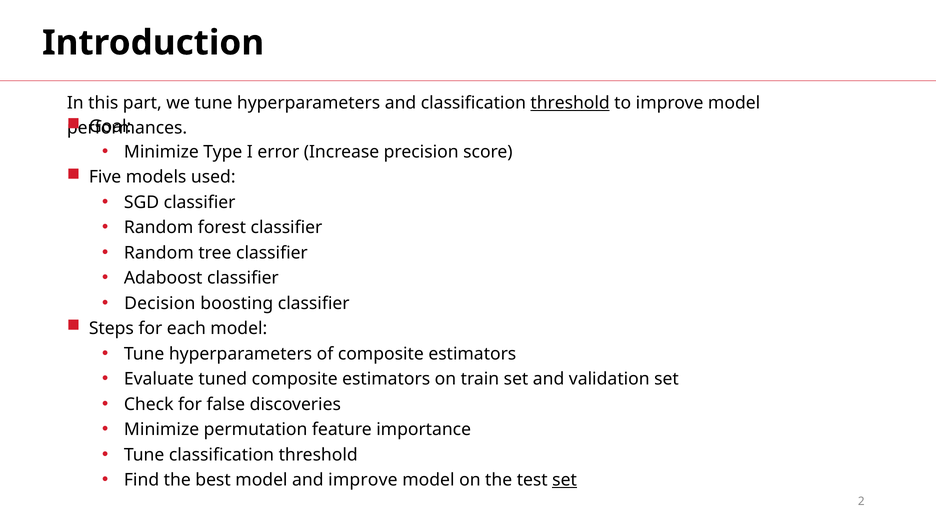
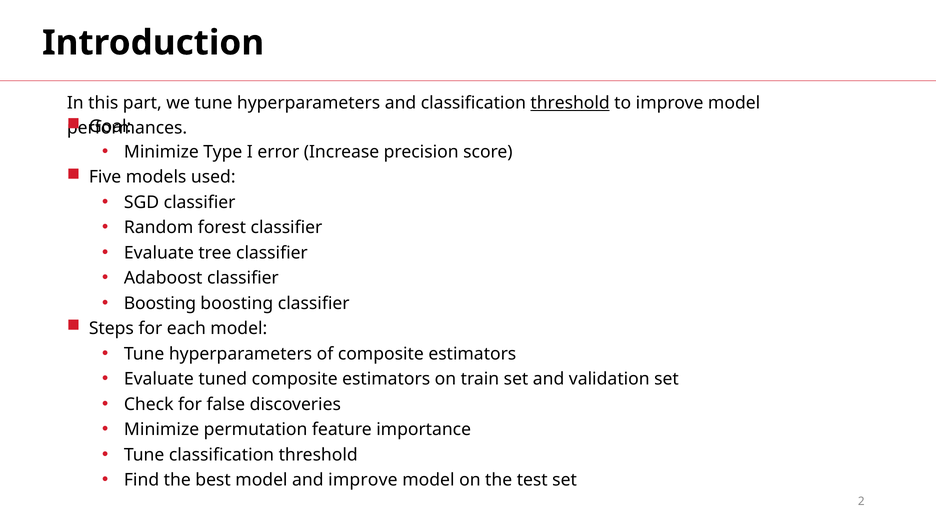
Random: Random -> Evaluate (159, 253)
Decision: Decision -> Boosting (160, 304)
set underline: present -> none (565, 480)
